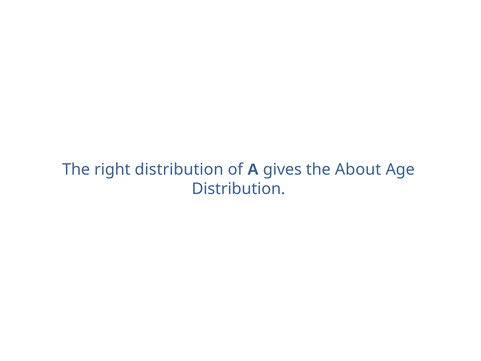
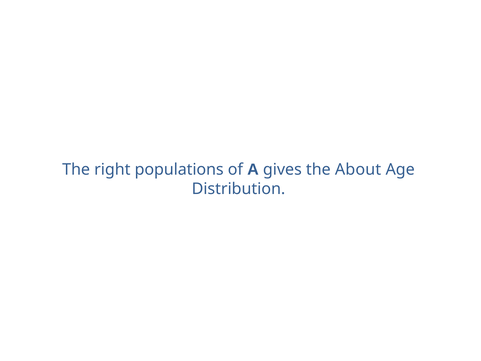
right distribution: distribution -> populations (179, 169)
